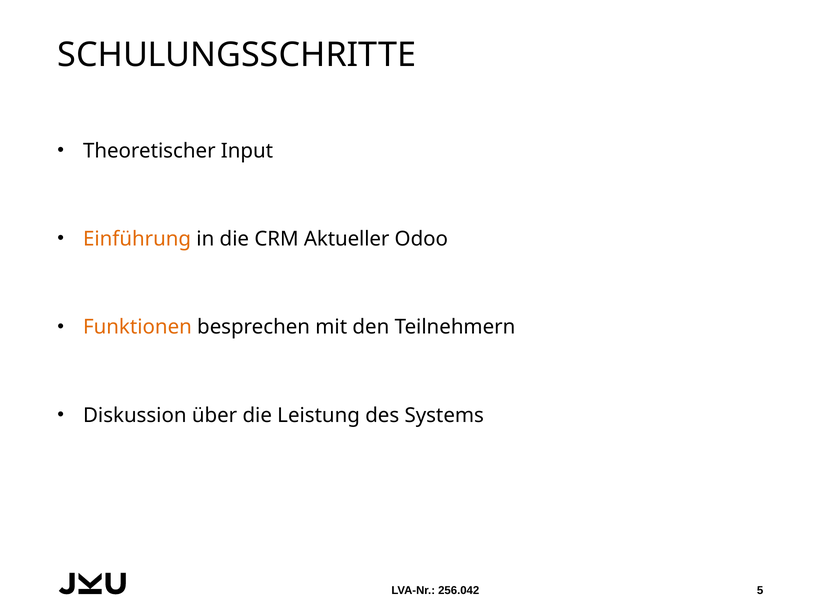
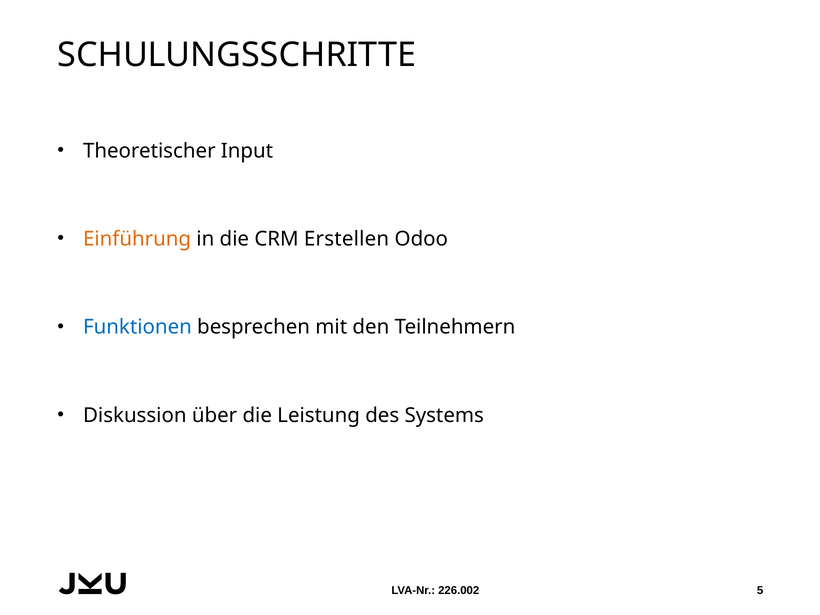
Aktueller: Aktueller -> Erstellen (347, 239)
Funktionen colour: orange -> blue (137, 327)
256.042: 256.042 -> 226.002 (459, 591)
